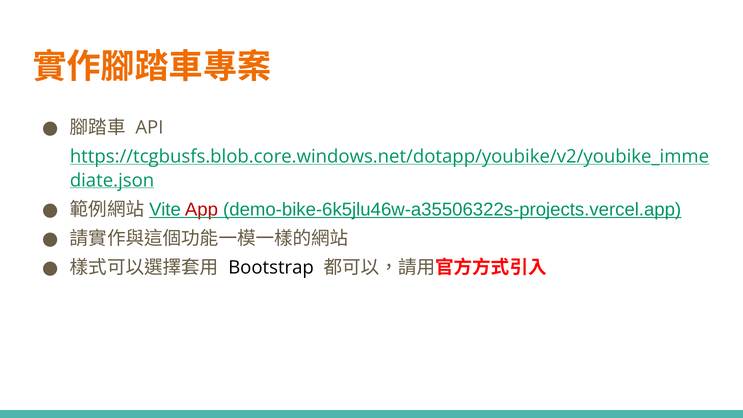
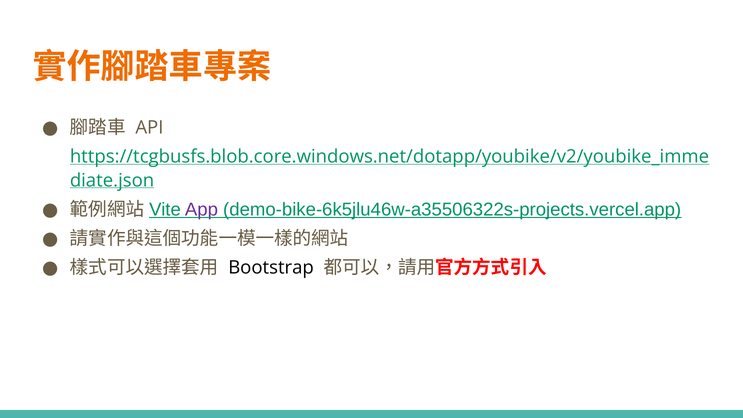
App colour: red -> purple (201, 209)
